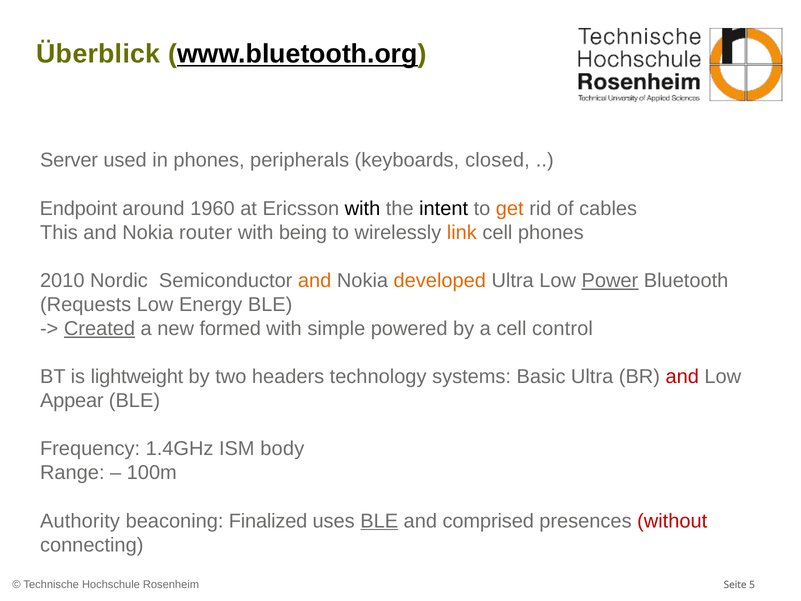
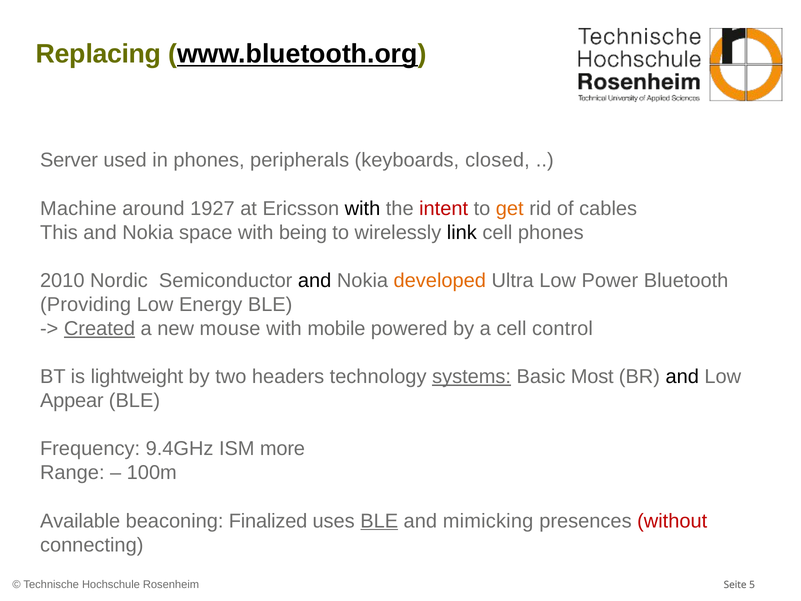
Überblick: Überblick -> Replacing (99, 54)
Endpoint: Endpoint -> Machine (78, 208)
1960: 1960 -> 1927 (212, 208)
intent colour: black -> red (444, 208)
router: router -> space (206, 232)
link colour: orange -> black (462, 232)
and colour: orange -> black (315, 280)
Power underline: present -> none (610, 280)
Requests: Requests -> Providing (86, 304)
formed: formed -> mouse (230, 328)
simple: simple -> mobile (336, 328)
systems underline: none -> present (472, 377)
Basic Ultra: Ultra -> Most (592, 377)
and colour: red -> black (682, 377)
1.4GHz: 1.4GHz -> 9.4GHz (180, 449)
body: body -> more (282, 449)
Authority: Authority -> Available (80, 521)
comprised: comprised -> mimicking (488, 521)
